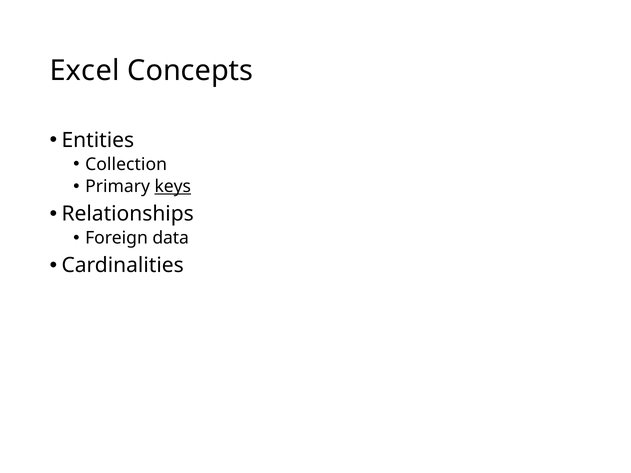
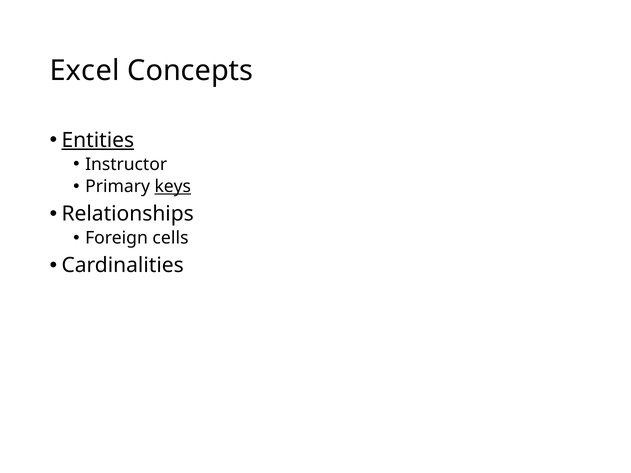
Entities underline: none -> present (98, 140)
Collection: Collection -> Instructor (126, 165)
data: data -> cells (171, 238)
